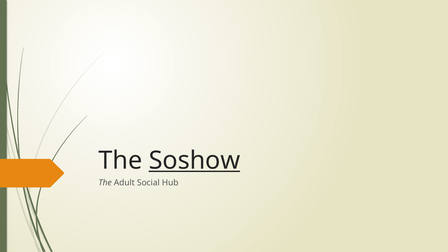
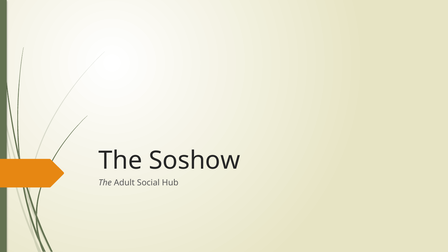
Soshow underline: present -> none (195, 161)
